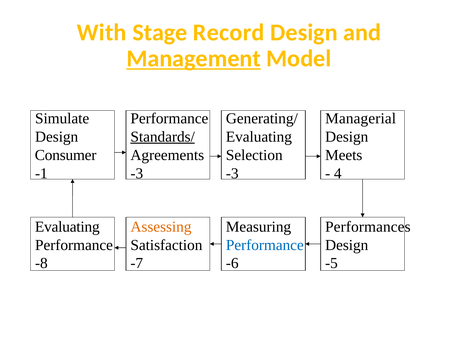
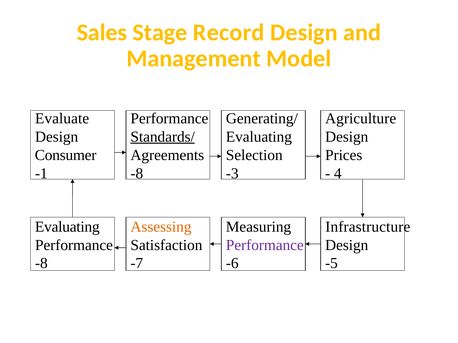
With: With -> Sales (102, 33)
Management underline: present -> none (194, 59)
Simulate: Simulate -> Evaluate (62, 119)
Managerial: Managerial -> Agriculture (361, 119)
Meets: Meets -> Prices (344, 155)
-3: -3 -> -8 (137, 174)
Performances: Performances -> Infrastructure (368, 227)
Performance colour: blue -> purple (265, 245)
